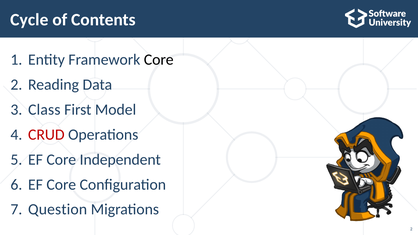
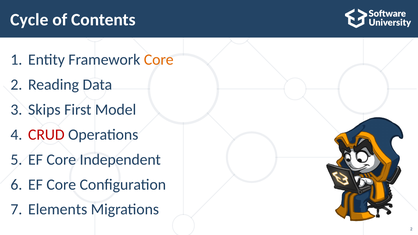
Core colour: black -> orange (159, 60)
Class: Class -> Skips (44, 110)
Question: Question -> Elements (58, 210)
